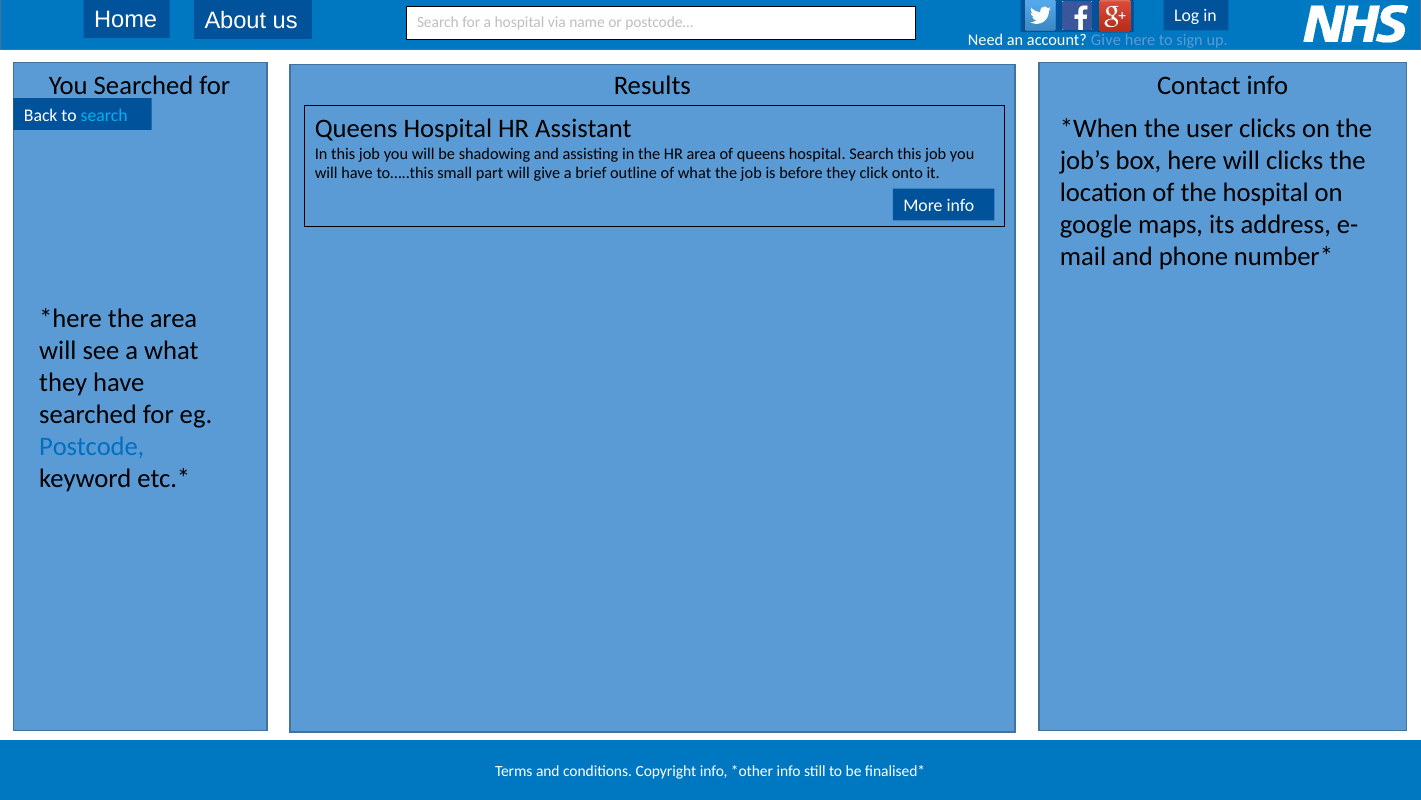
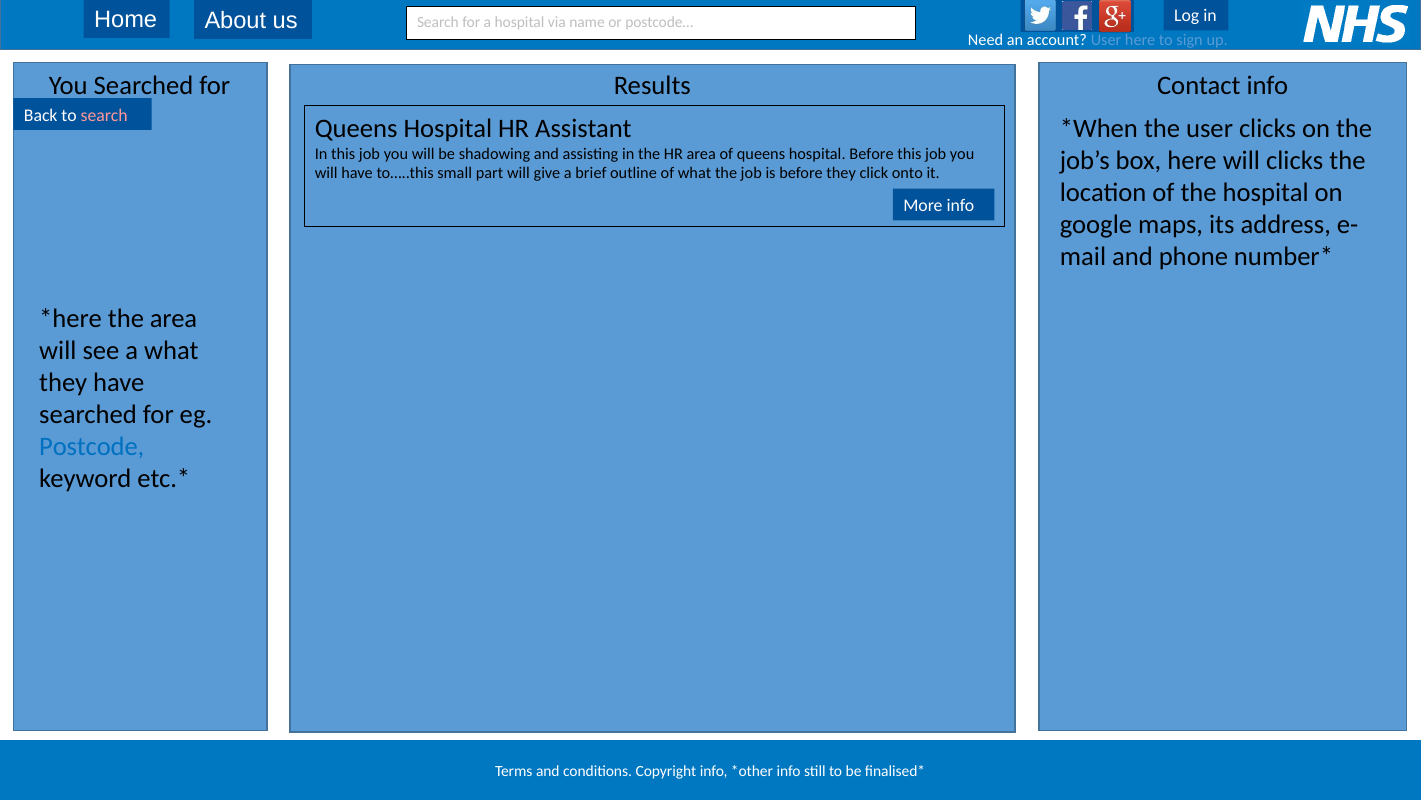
Give: Give -> User (1106, 40)
search colour: light blue -> pink (104, 115)
hospital Search: Search -> Before (872, 154)
